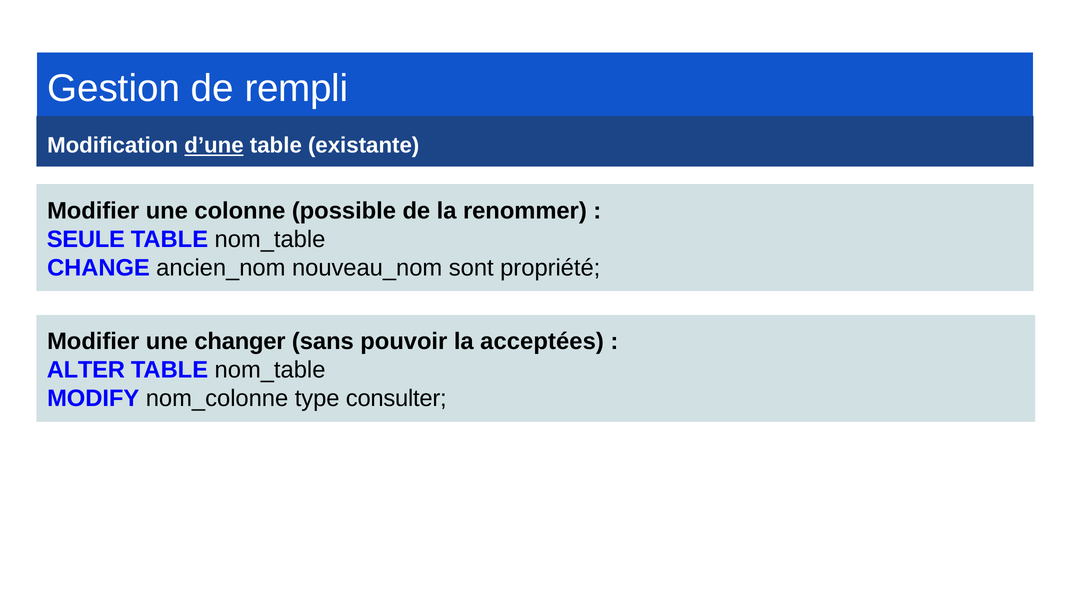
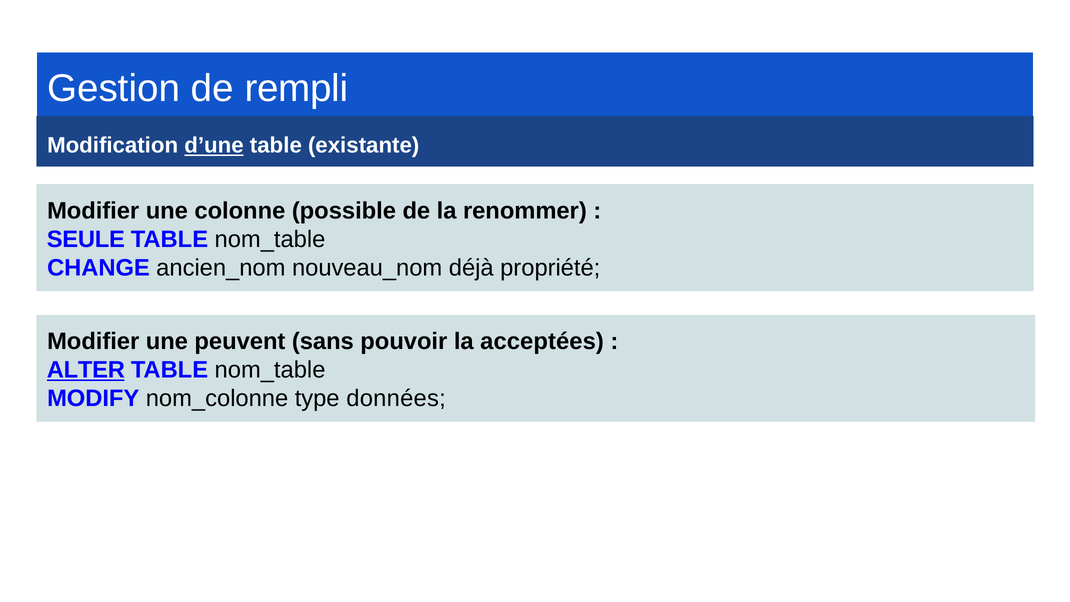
sont: sont -> déjà (471, 268)
changer: changer -> peuvent (240, 341)
ALTER underline: none -> present (86, 370)
consulter: consulter -> données (396, 399)
